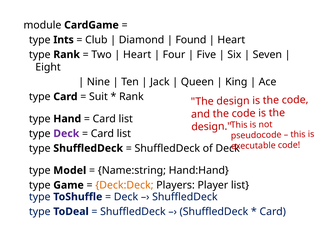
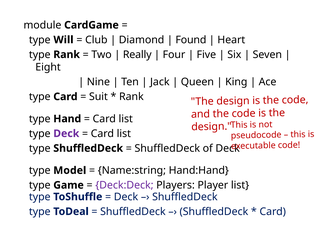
Ints: Ints -> Will (63, 40)
Heart: Heart -> Really (137, 55)
Deck:Deck colour: orange -> purple (124, 185)
